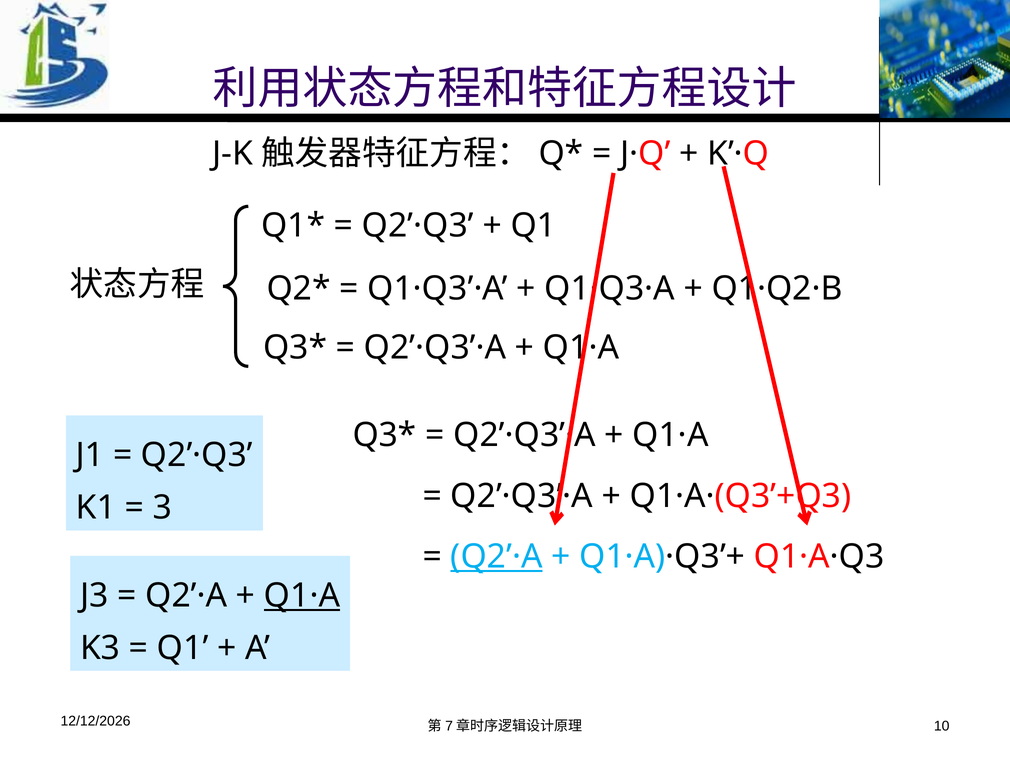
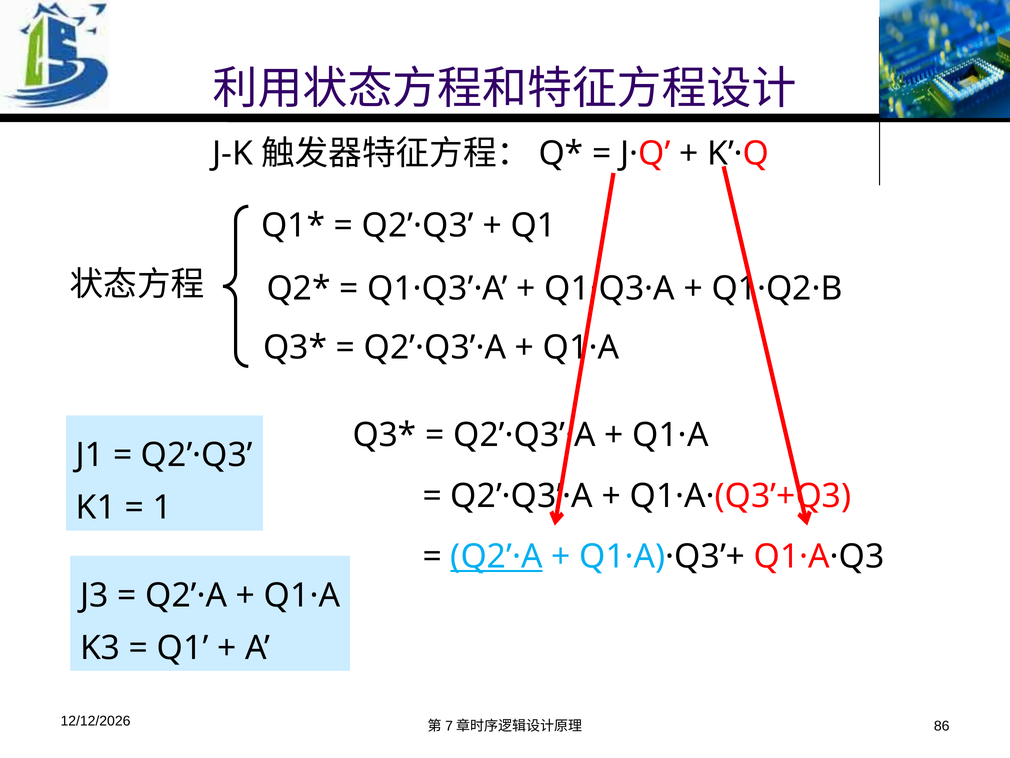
3: 3 -> 1 (162, 507)
Q1·A underline: present -> none (302, 595)
10: 10 -> 86 (942, 725)
